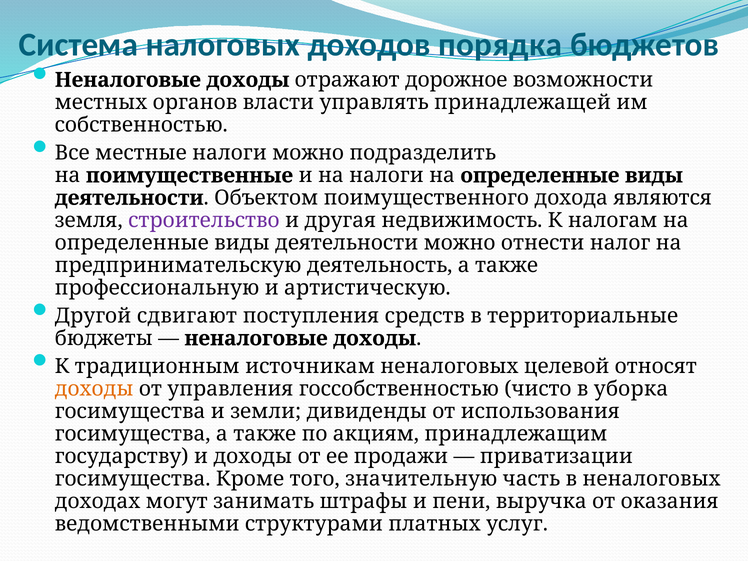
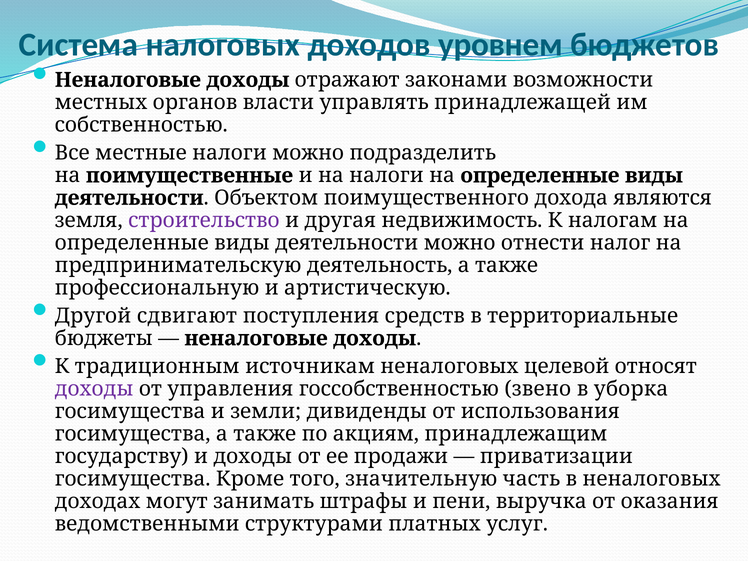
порядка: порядка -> уровнем (501, 45)
дорожное: дорожное -> законами (456, 80)
доходы colour: orange -> purple (94, 389)
чисто: чисто -> звено (538, 389)
